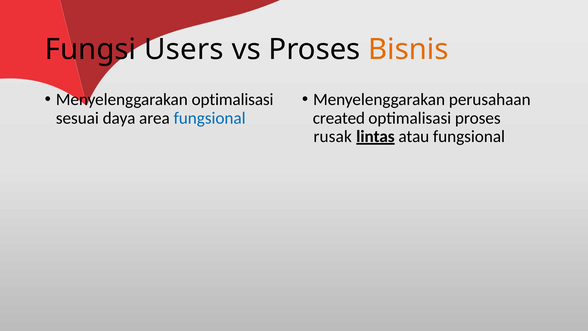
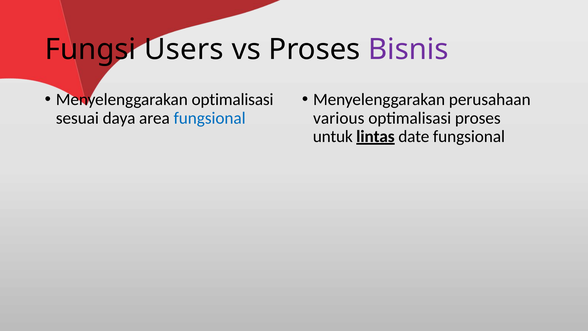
Bisnis colour: orange -> purple (408, 49)
created: created -> various (339, 118)
rusak: rusak -> untuk (333, 136)
atau: atau -> date (414, 136)
